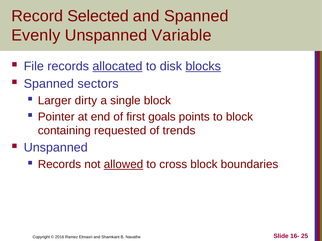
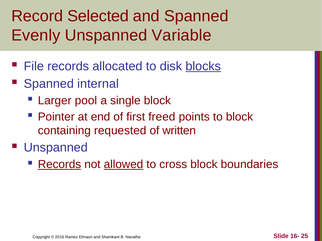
allocated underline: present -> none (117, 66)
sectors: sectors -> internal (98, 84)
dirty: dirty -> pool (86, 101)
goals: goals -> freed (162, 117)
trends: trends -> written (179, 131)
Records underline: none -> present (59, 165)
